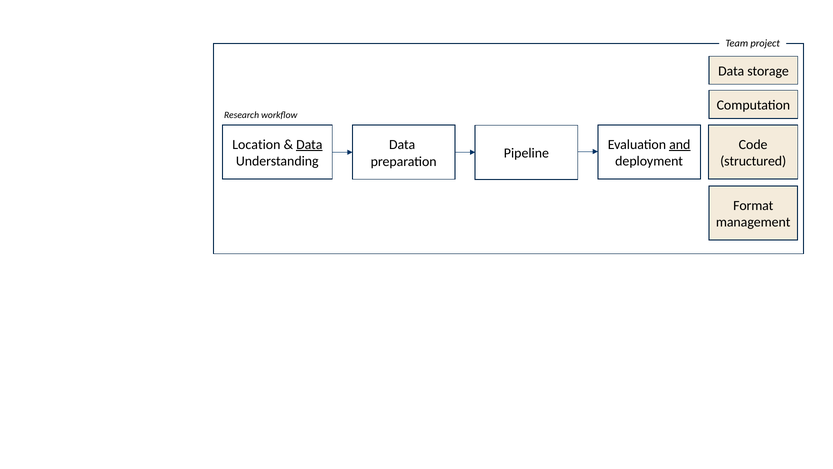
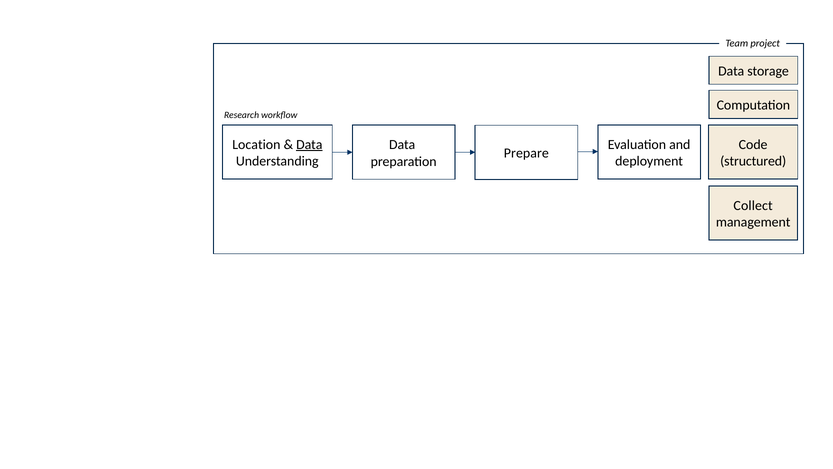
and underline: present -> none (680, 144)
Pipeline: Pipeline -> Prepare (526, 153)
Format: Format -> Collect (753, 206)
